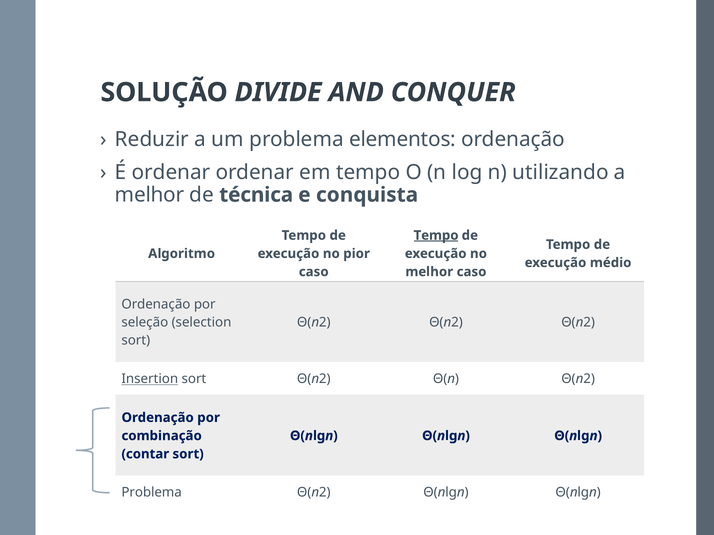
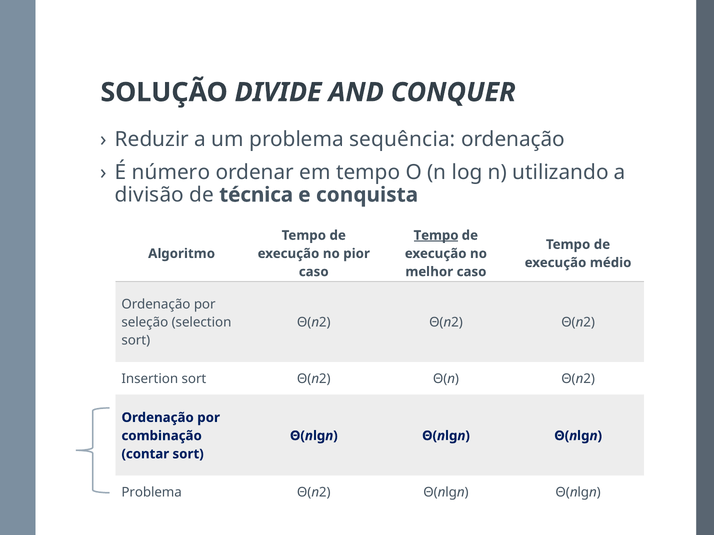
elementos: elementos -> sequência (402, 140)
É ordenar: ordenar -> número (171, 173)
melhor: melhor -> divisão (149, 195)
Insertion underline: present -> none (150, 379)
